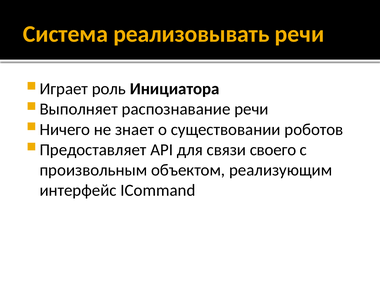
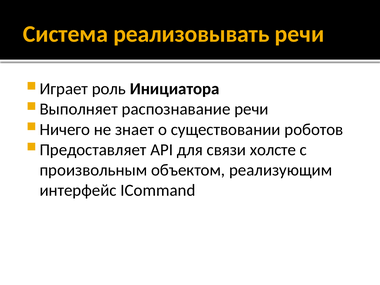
своего: своего -> холсте (273, 150)
